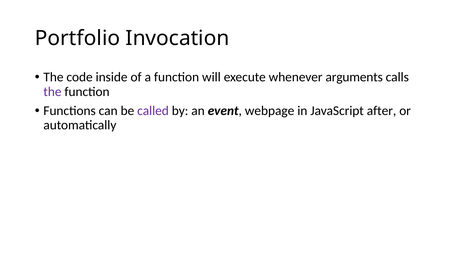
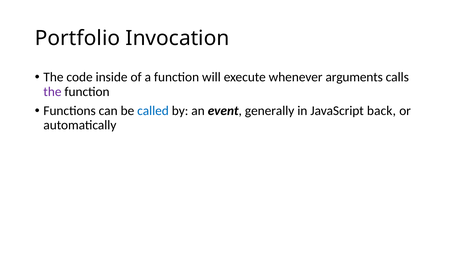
called colour: purple -> blue (153, 111)
webpage: webpage -> generally (270, 111)
after: after -> back (381, 111)
